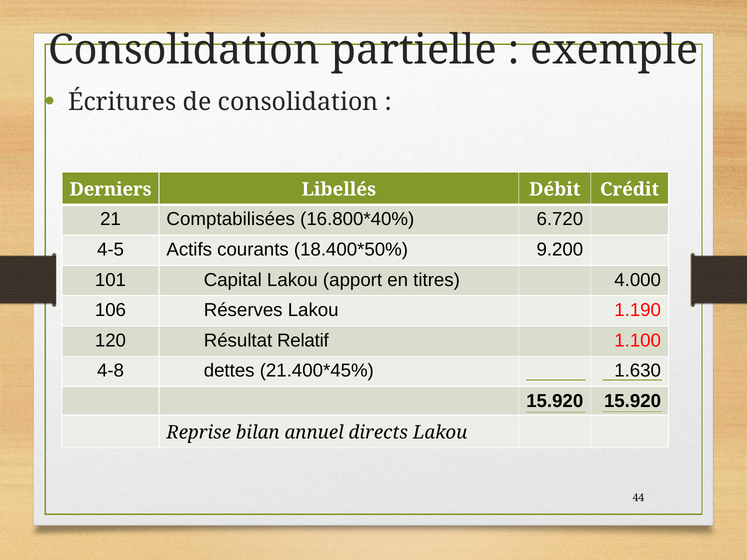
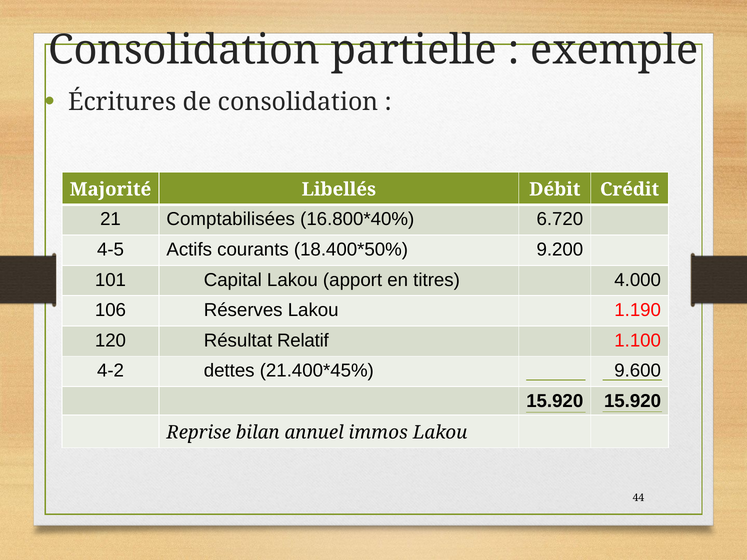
Derniers: Derniers -> Majorité (110, 189)
4-8: 4-8 -> 4-2 (111, 371)
1.630: 1.630 -> 9.600 (638, 371)
directs: directs -> immos (378, 433)
